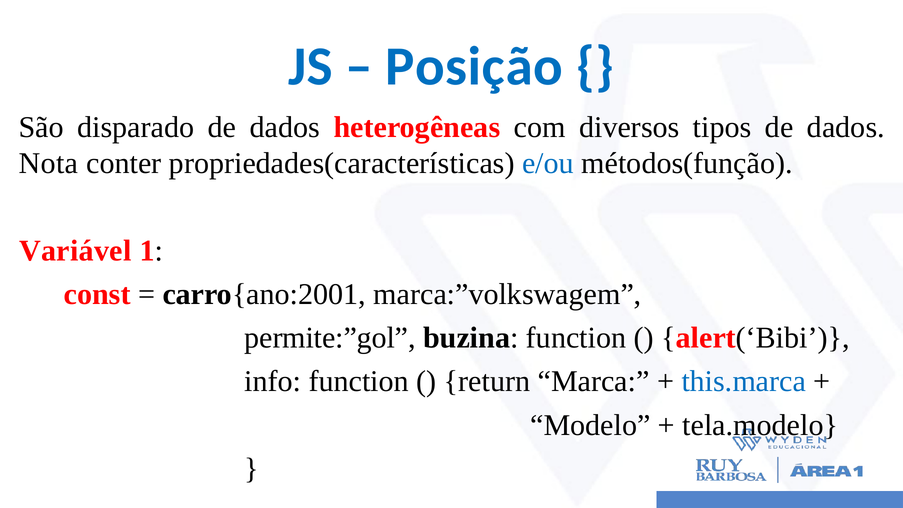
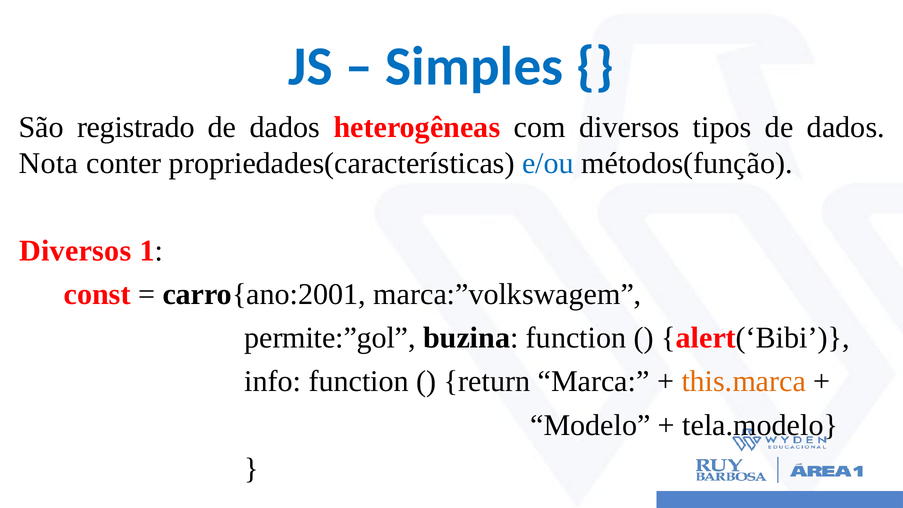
Posição: Posição -> Simples (474, 67)
disparado: disparado -> registrado (136, 127)
Variável: Variável -> Diversos (75, 251)
this.marca colour: blue -> orange (744, 382)
